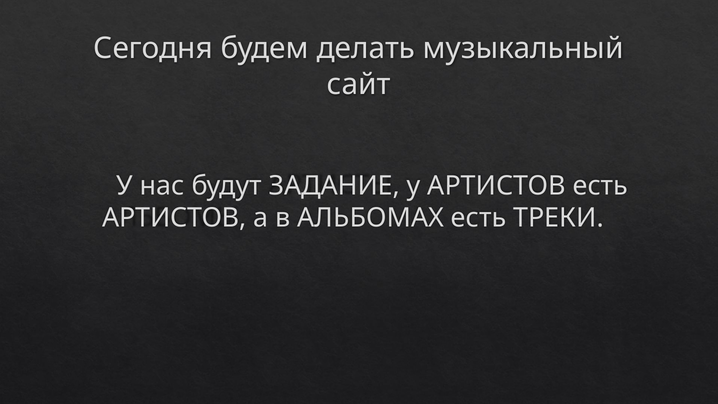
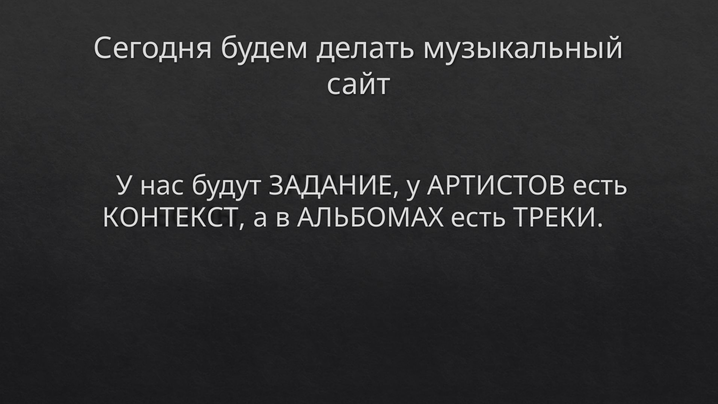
АРТИСТОВ: АРТИСТОВ -> КОНТЕКСТ (174, 218)
